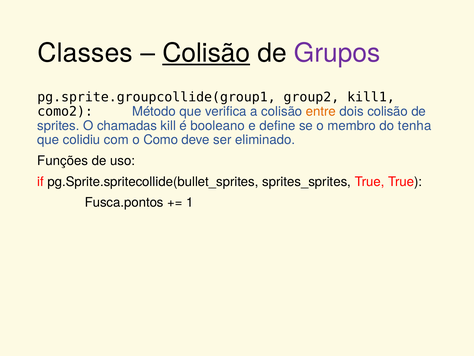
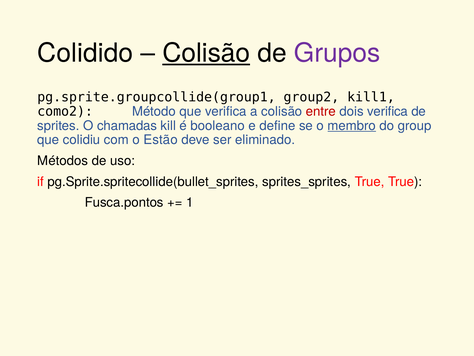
Classes: Classes -> Colidido (85, 53)
entre colour: orange -> red (321, 111)
dois colisão: colisão -> verifica (388, 111)
membro underline: none -> present (352, 126)
tenha: tenha -> group (415, 126)
Como: Como -> Estão (161, 140)
Funções: Funções -> Métodos (63, 161)
